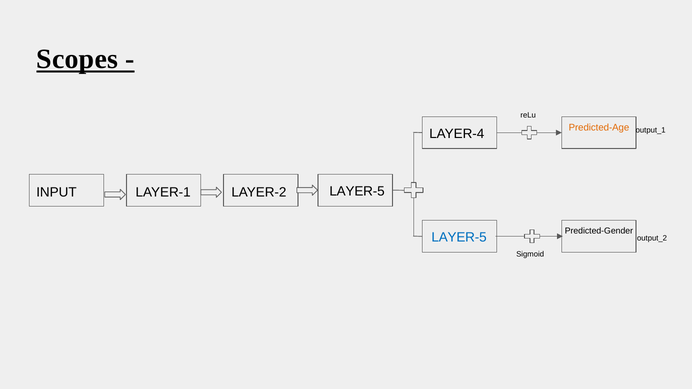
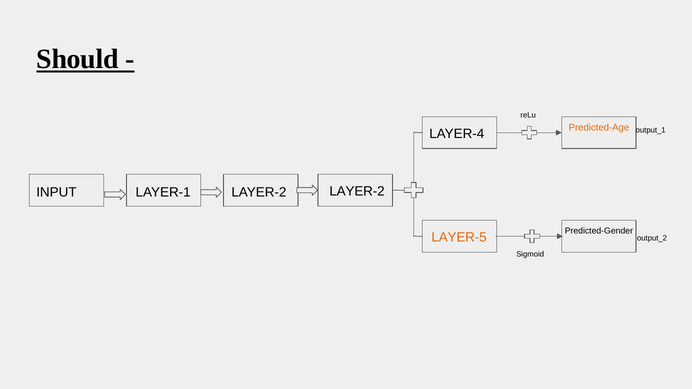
Scopes: Scopes -> Should (77, 59)
LAYER-2 LAYER-5: LAYER-5 -> LAYER-2 (357, 192)
LAYER-5 colour: blue -> orange (459, 238)
